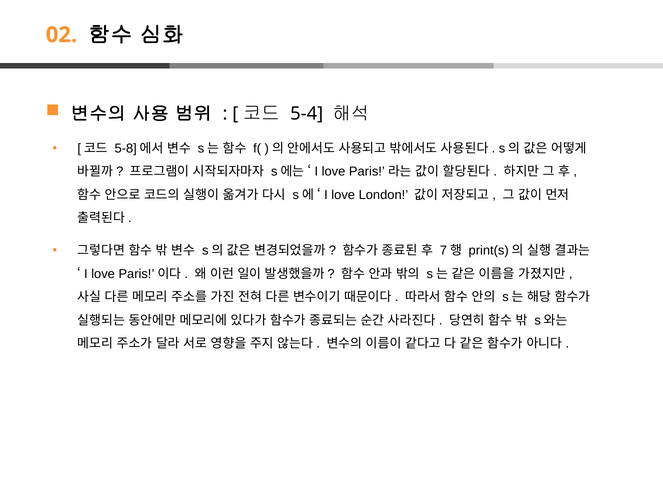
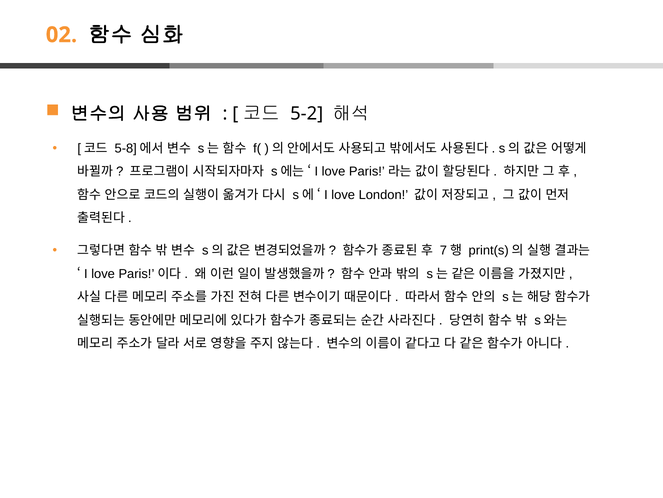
5-4: 5-4 -> 5-2 (307, 113)
